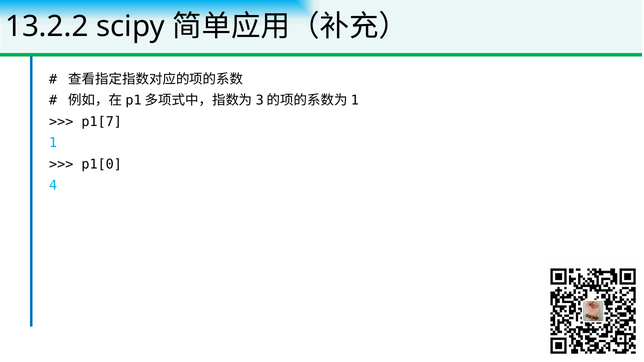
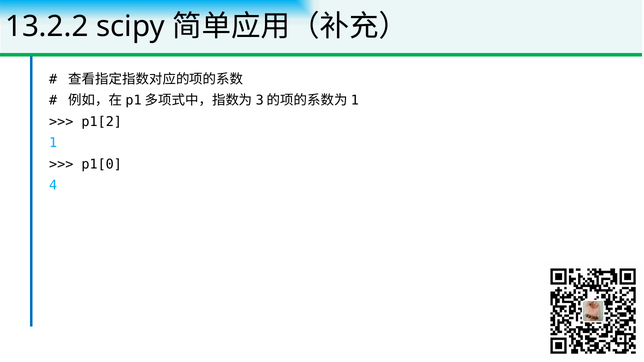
p1[7: p1[7 -> p1[2 (102, 122)
